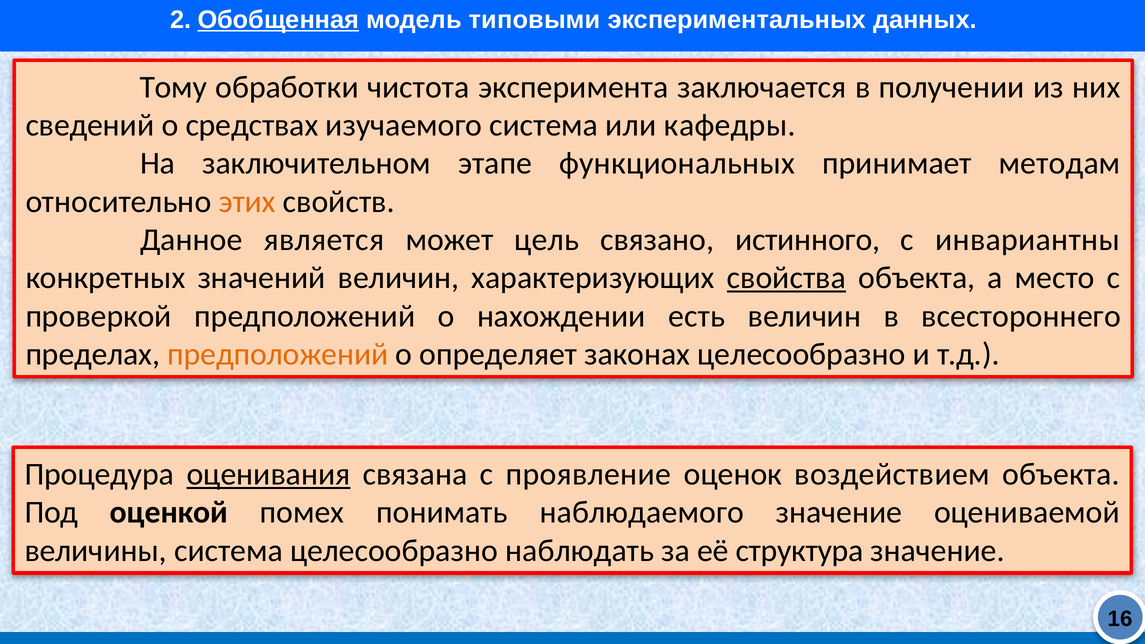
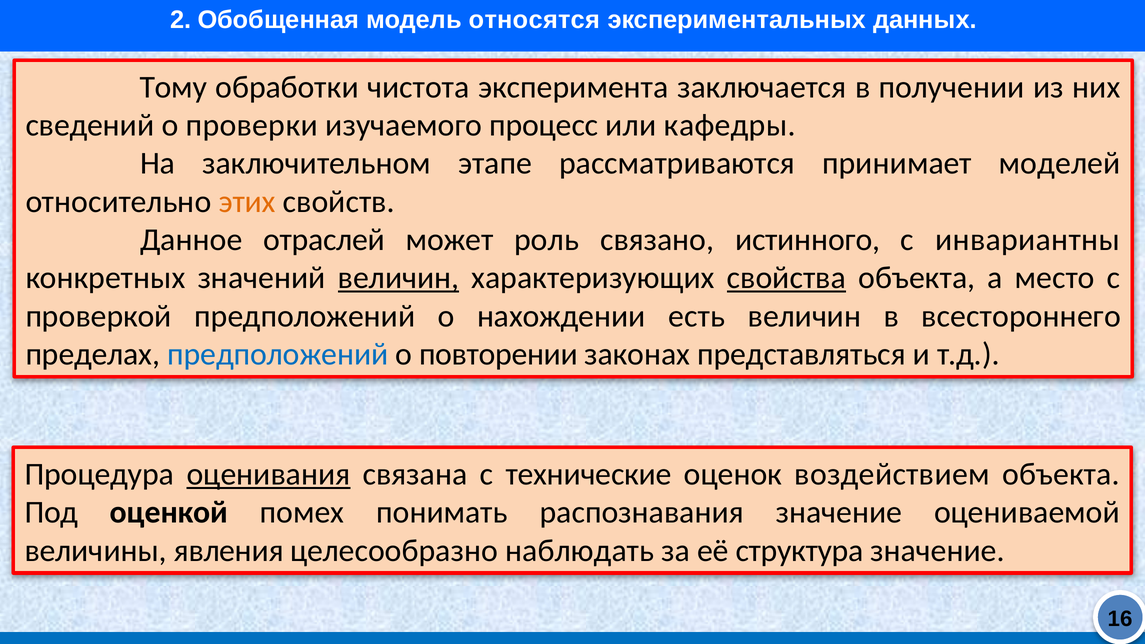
Обобщенная underline: present -> none (278, 20)
типовыми: типовыми -> относятся (535, 20)
средствах: средствах -> проверки (252, 125)
изучаемого система: система -> процесс (544, 125)
функциональных: функциональных -> рассматриваются (677, 163)
методам: методам -> моделей (1060, 163)
является: является -> отраслей (324, 240)
цель: цель -> роль (547, 240)
величин underline: none -> present (398, 278)
предположений colour: orange -> blue (278, 354)
определяет: определяет -> повторении (498, 354)
законах целесообразно: целесообразно -> представляться (801, 354)
проявление: проявление -> технические (589, 474)
наблюдаемого: наблюдаемого -> распознавания (642, 512)
величины система: система -> явления (229, 551)
